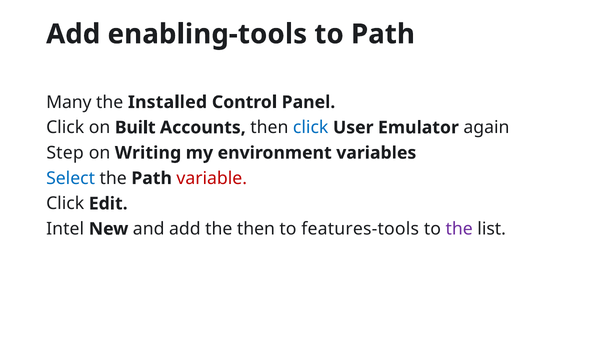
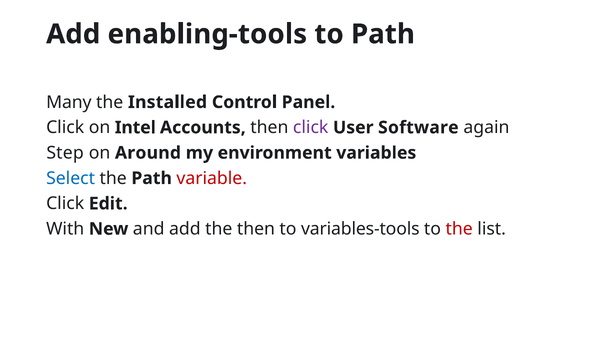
Built: Built -> Intel (135, 128)
click colour: blue -> purple (311, 128)
Emulator: Emulator -> Software (418, 128)
Writing: Writing -> Around (148, 153)
Intel: Intel -> With (65, 229)
features-tools: features-tools -> variables-tools (360, 229)
the colour: purple -> red (459, 229)
